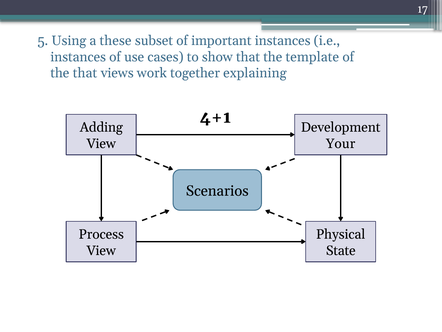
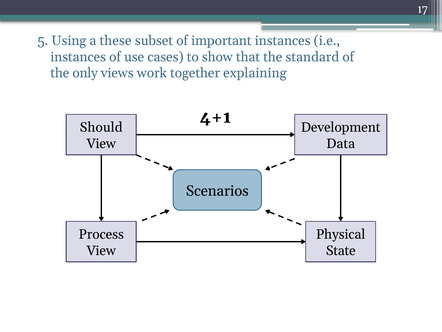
template: template -> standard (312, 57)
the that: that -> only (85, 73)
Adding: Adding -> Should (101, 127)
Your: Your -> Data (341, 143)
